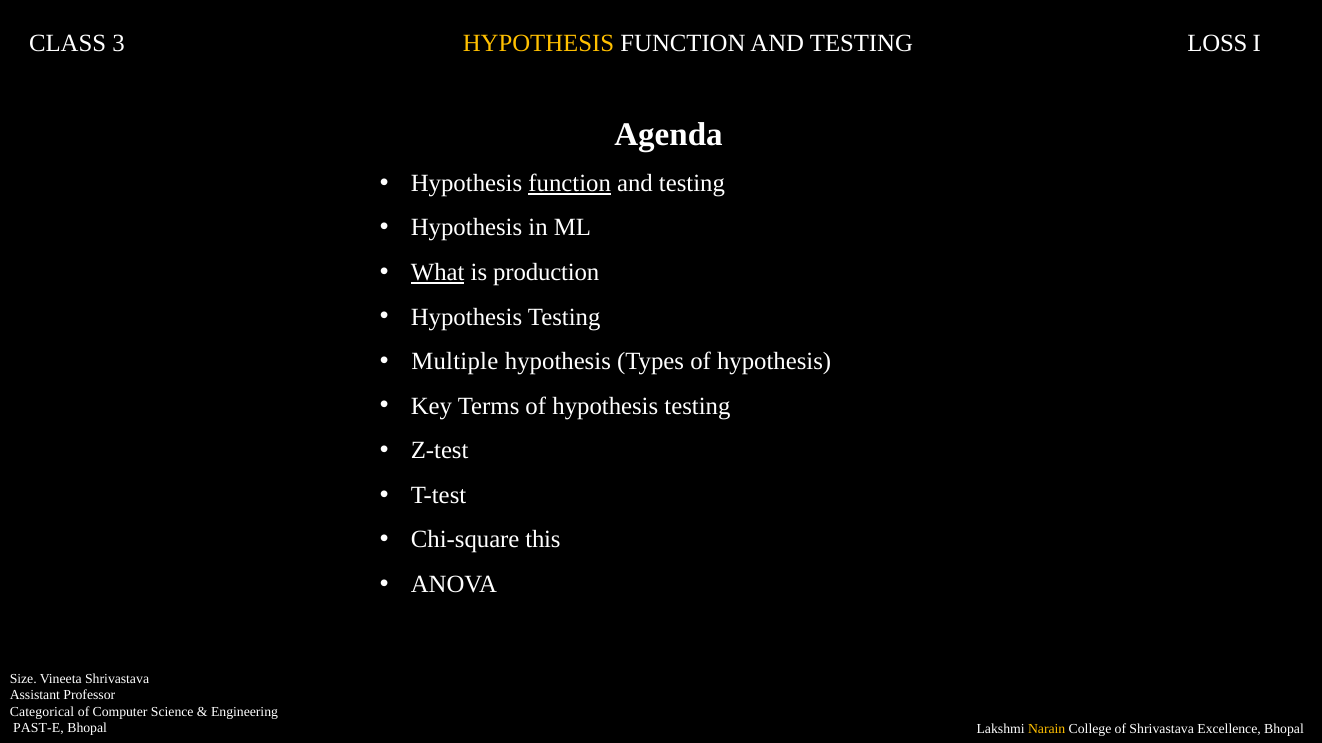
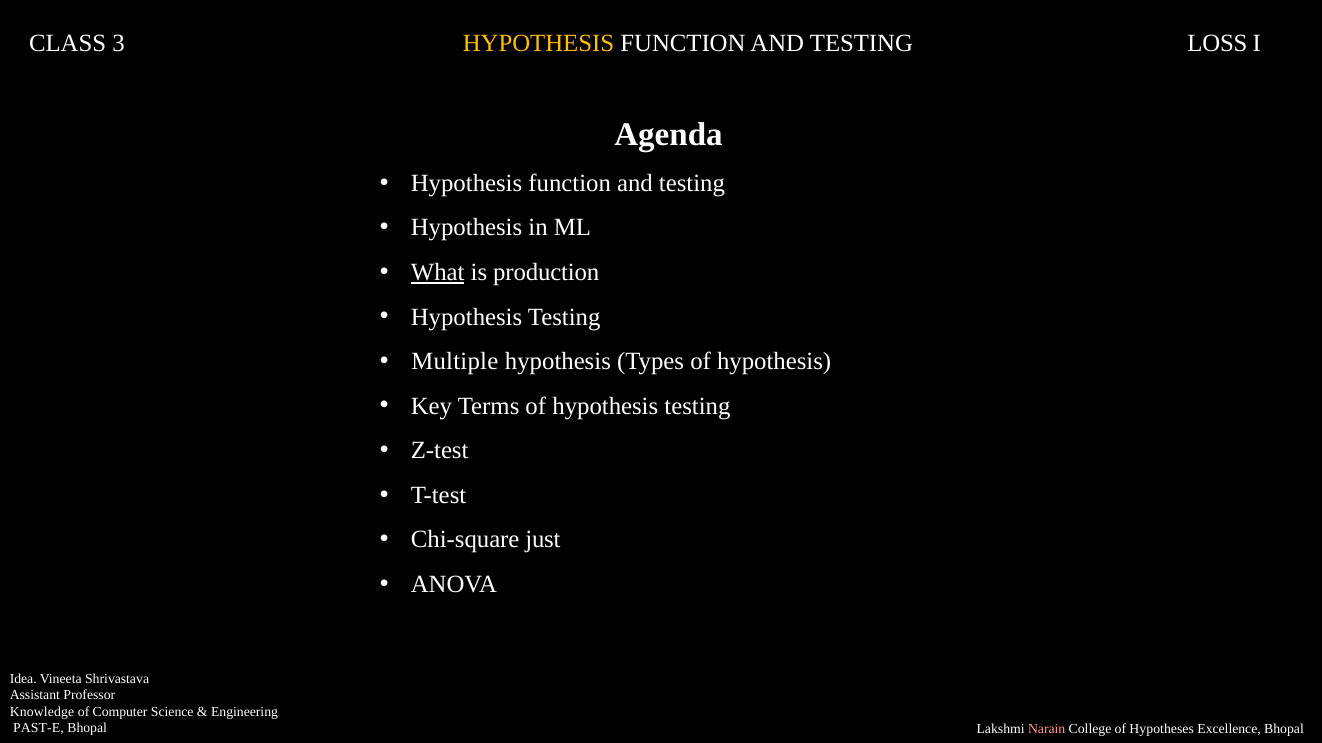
function underline: present -> none (570, 183)
this: this -> just (543, 540)
Size: Size -> Idea (23, 679)
Categorical: Categorical -> Knowledge (42, 712)
Narain colour: yellow -> pink (1047, 729)
of Shrivastava: Shrivastava -> Hypotheses (1162, 729)
